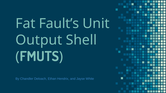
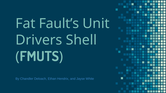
Output: Output -> Drivers (39, 40)
